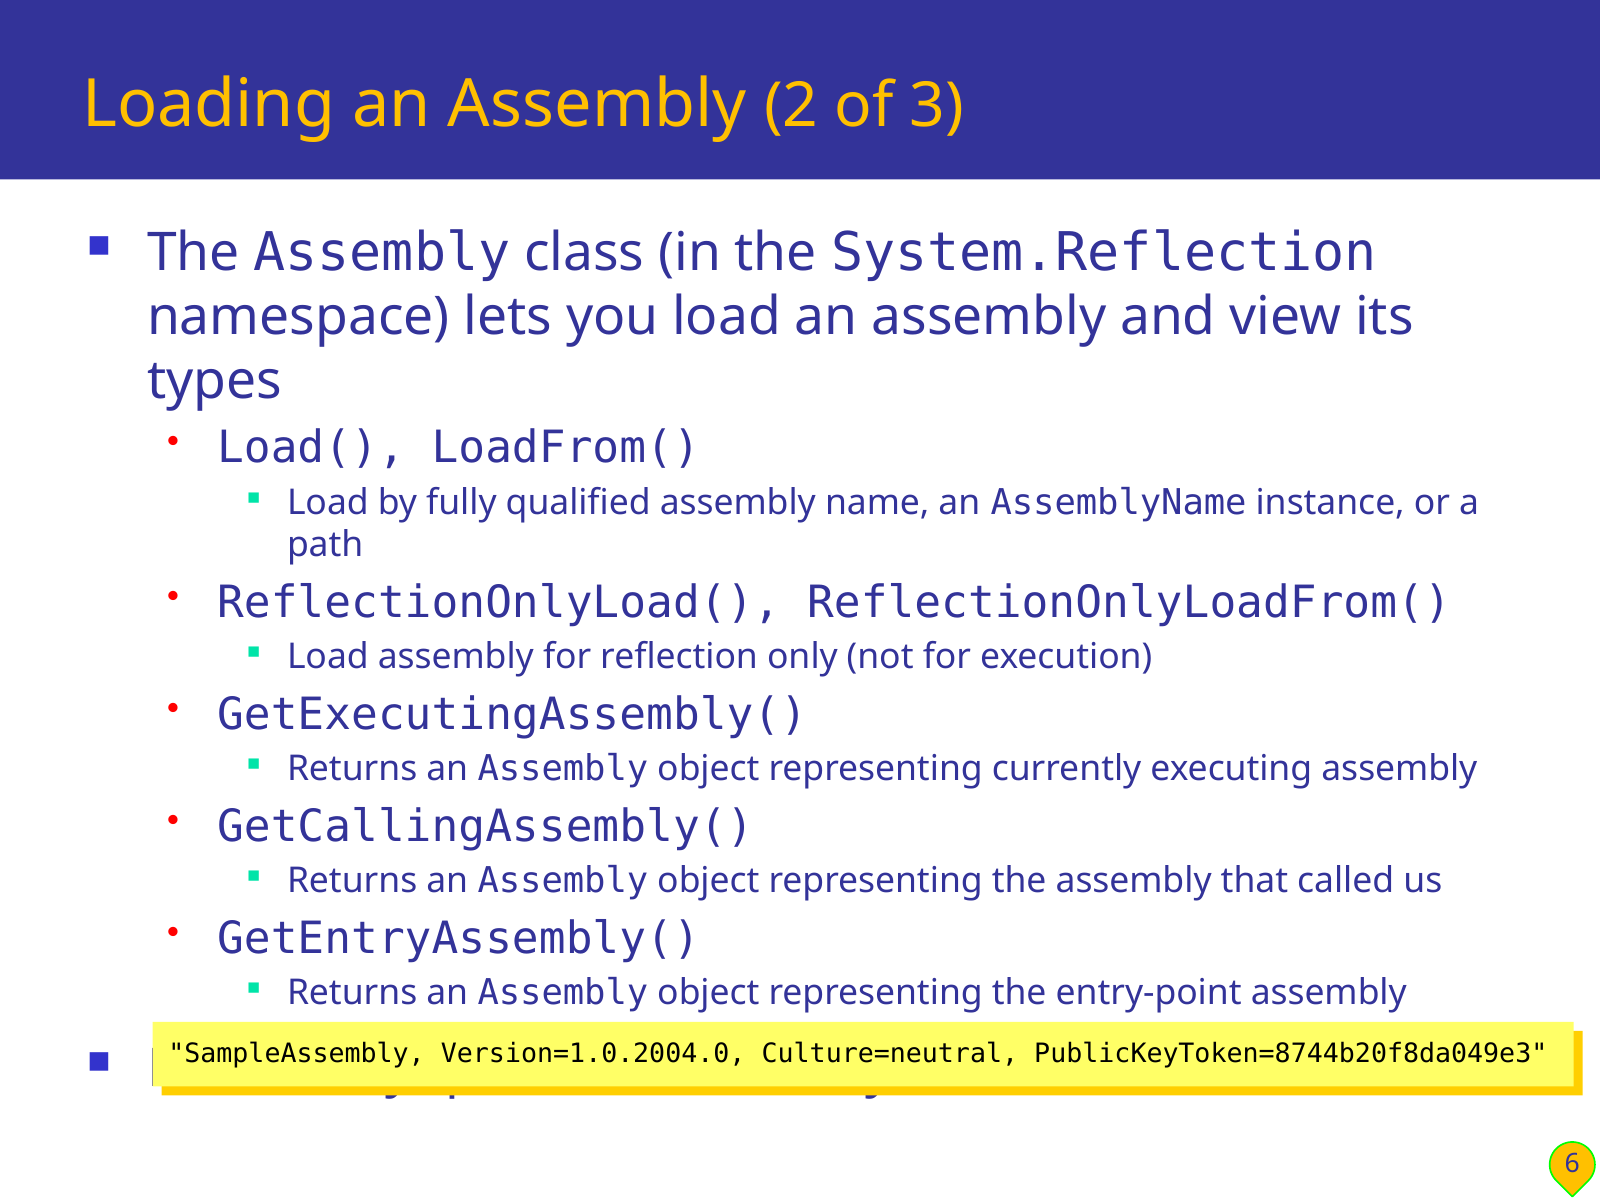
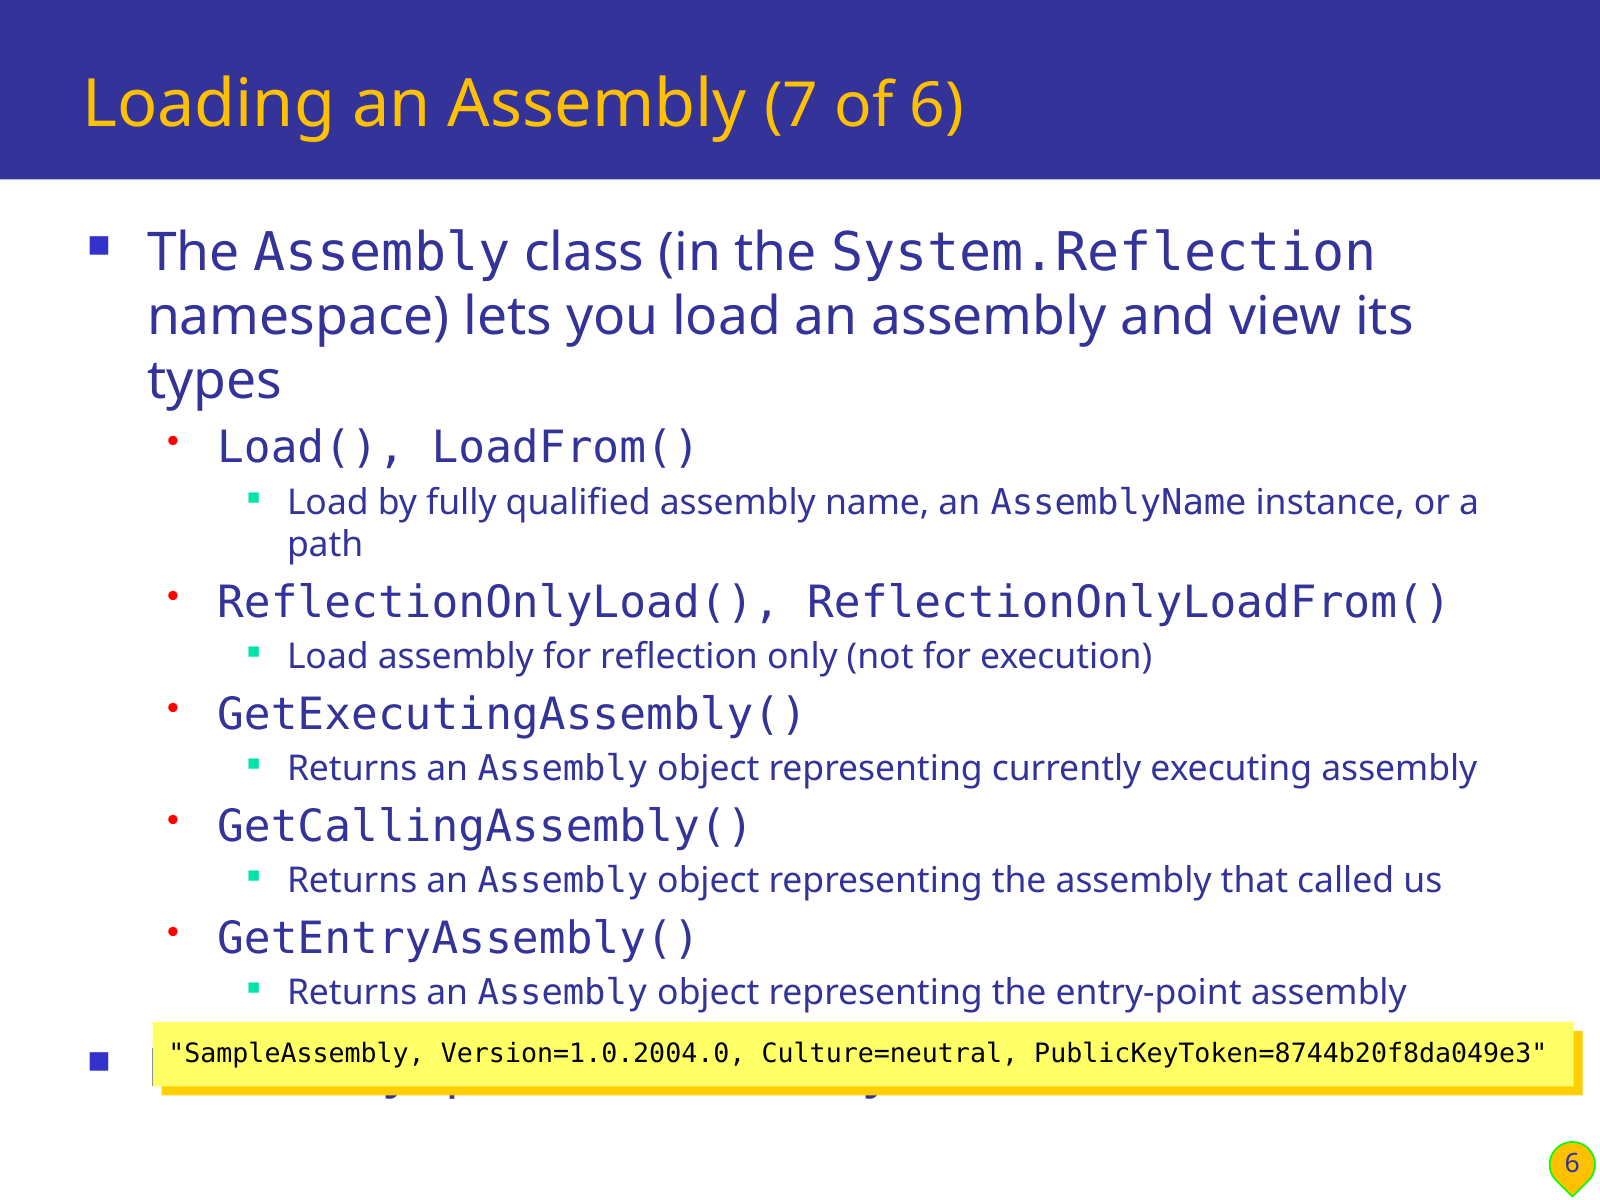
2: 2 -> 7 (791, 106)
of 3: 3 -> 6 (937, 106)
